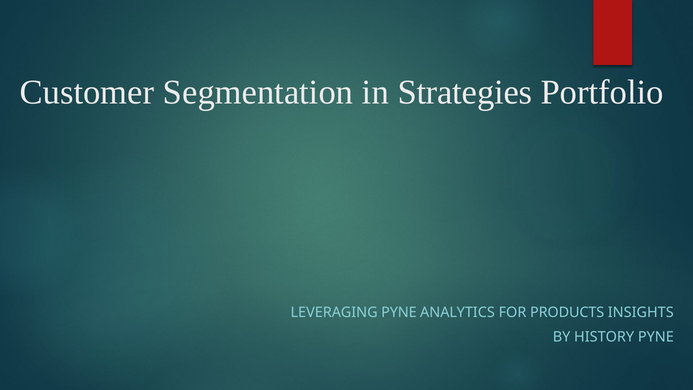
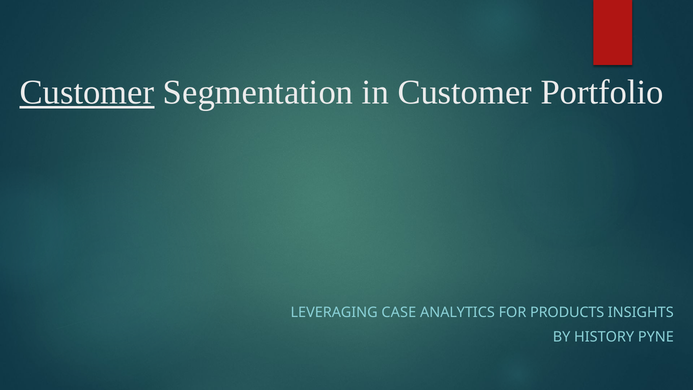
Customer underline: none -> present (87, 92)
in Strategies: Strategies -> Customer (465, 92)
LEVERAGING PYNE: PYNE -> CASE (399, 312)
